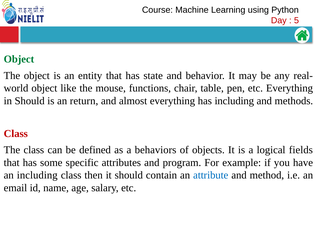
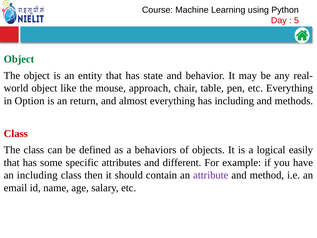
functions: functions -> approach (150, 88)
in Should: Should -> Option (30, 101)
fields: fields -> easily (301, 150)
program: program -> different (182, 162)
attribute colour: blue -> purple (211, 175)
